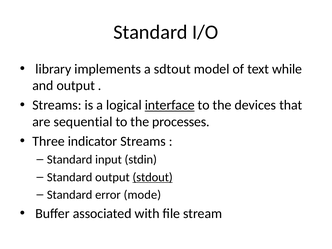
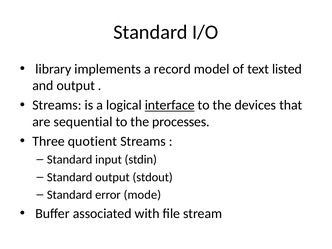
sdtout: sdtout -> record (172, 69)
while: while -> listed (287, 69)
indicator: indicator -> quotient (92, 141)
stdout underline: present -> none (153, 177)
